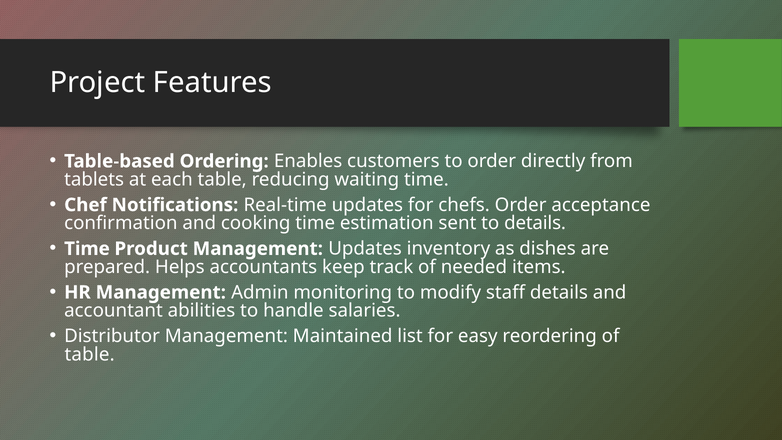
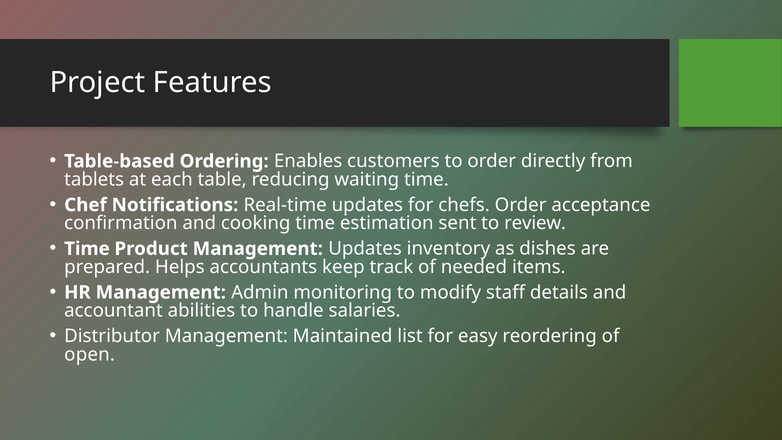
to details: details -> review (535, 223)
table: table -> open (90, 354)
